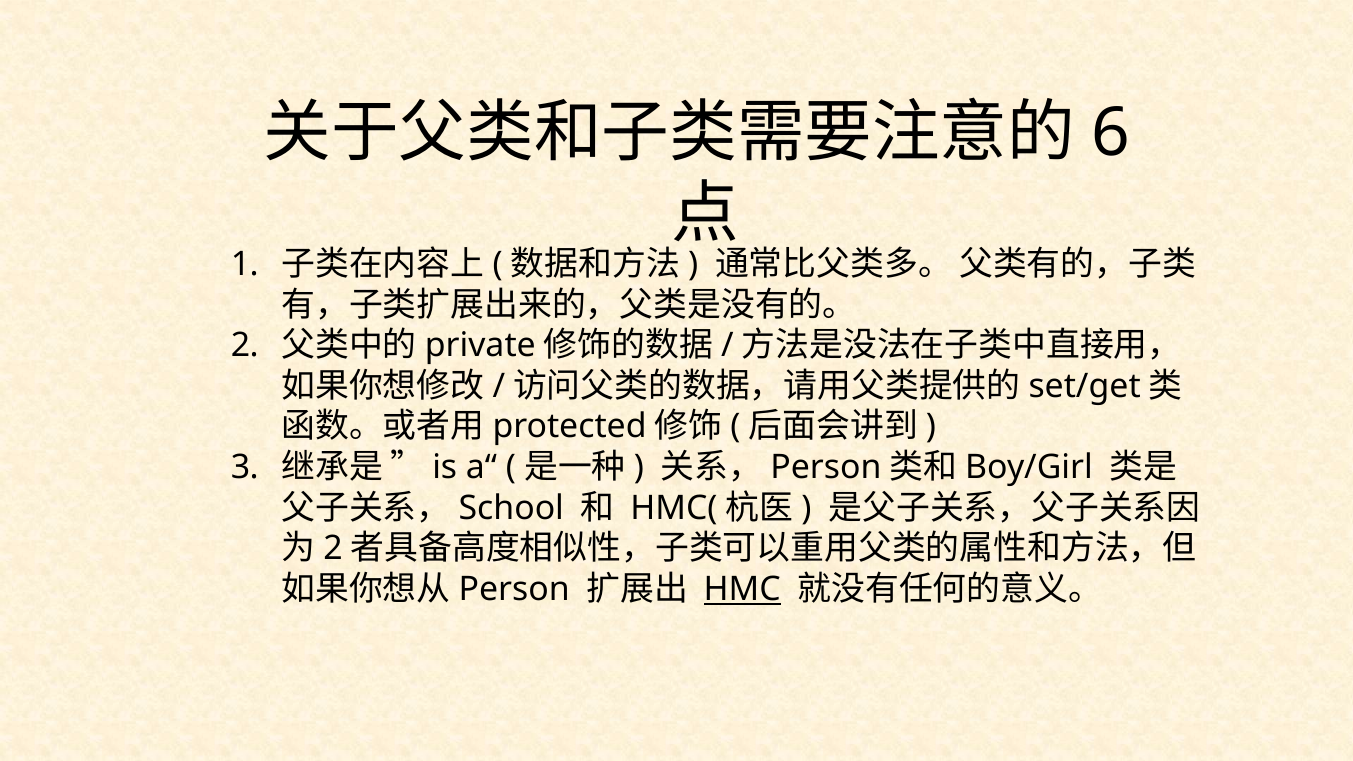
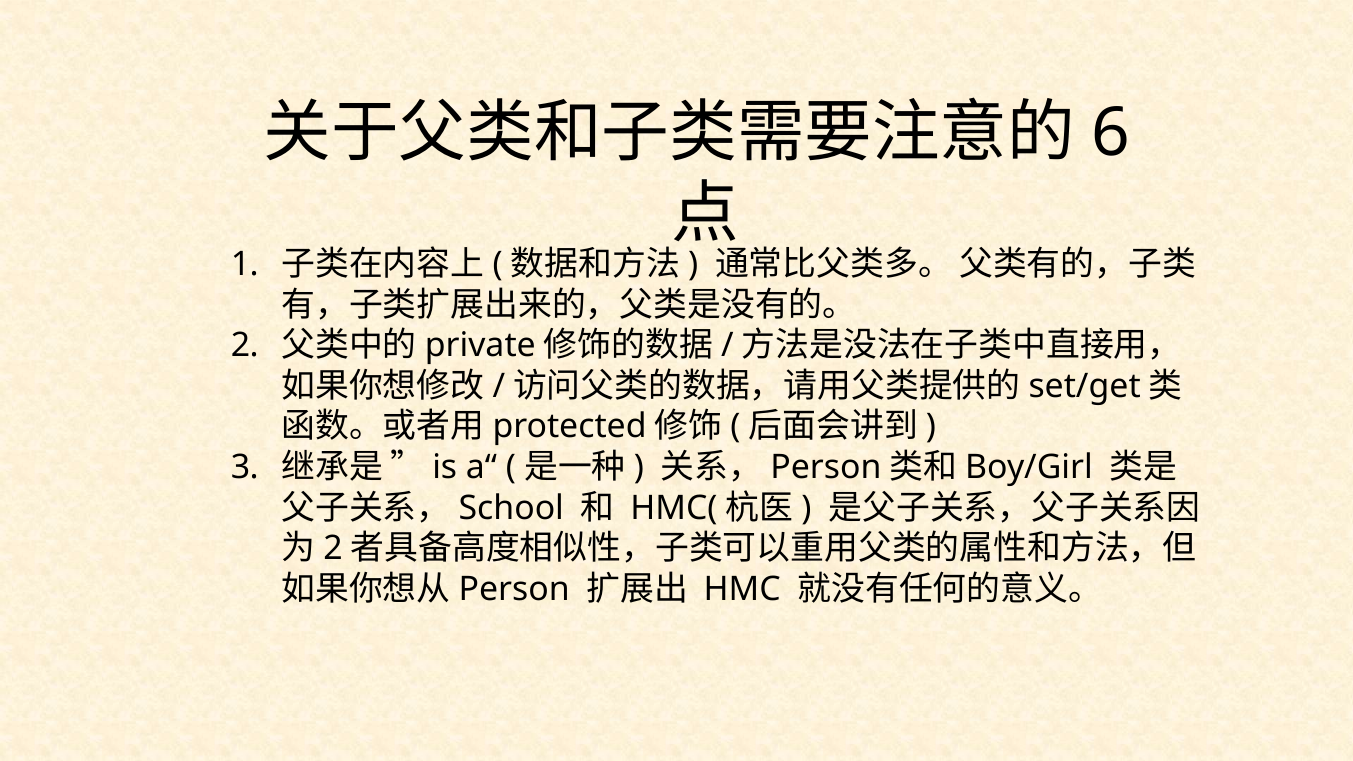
HMC underline: present -> none (742, 589)
